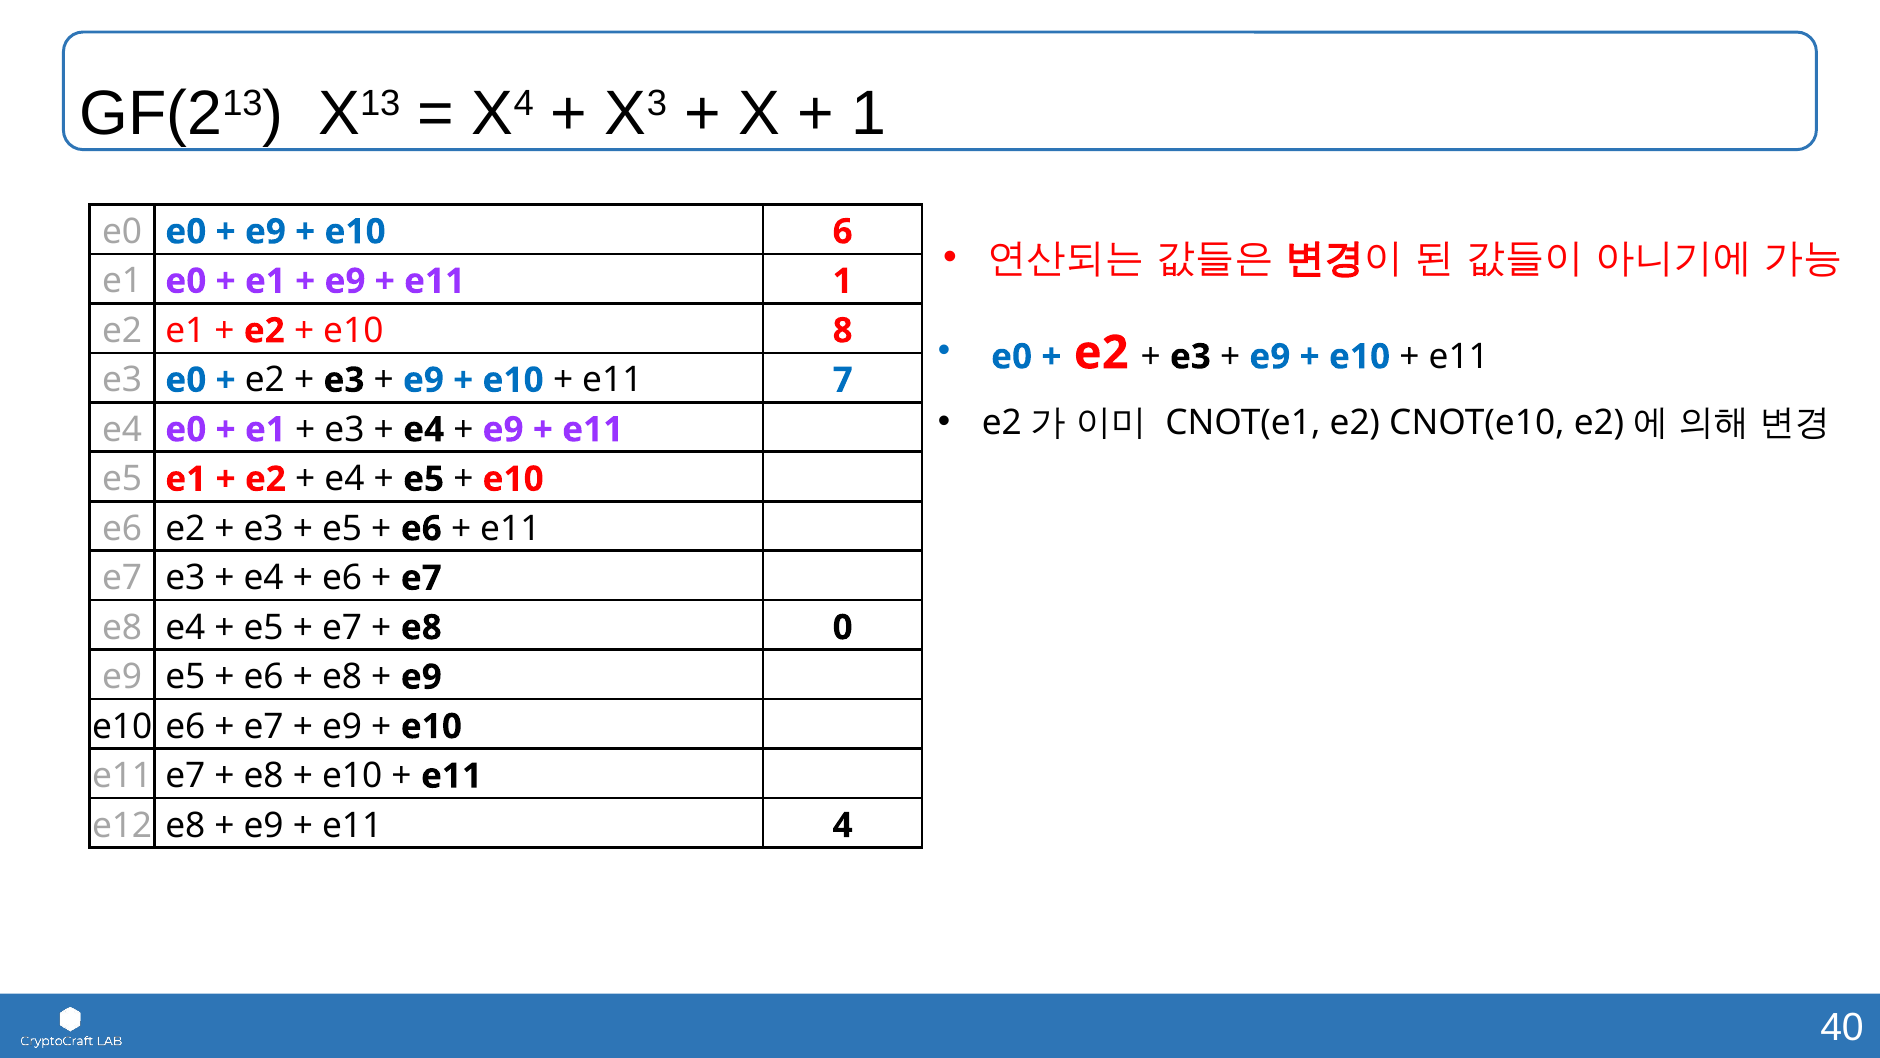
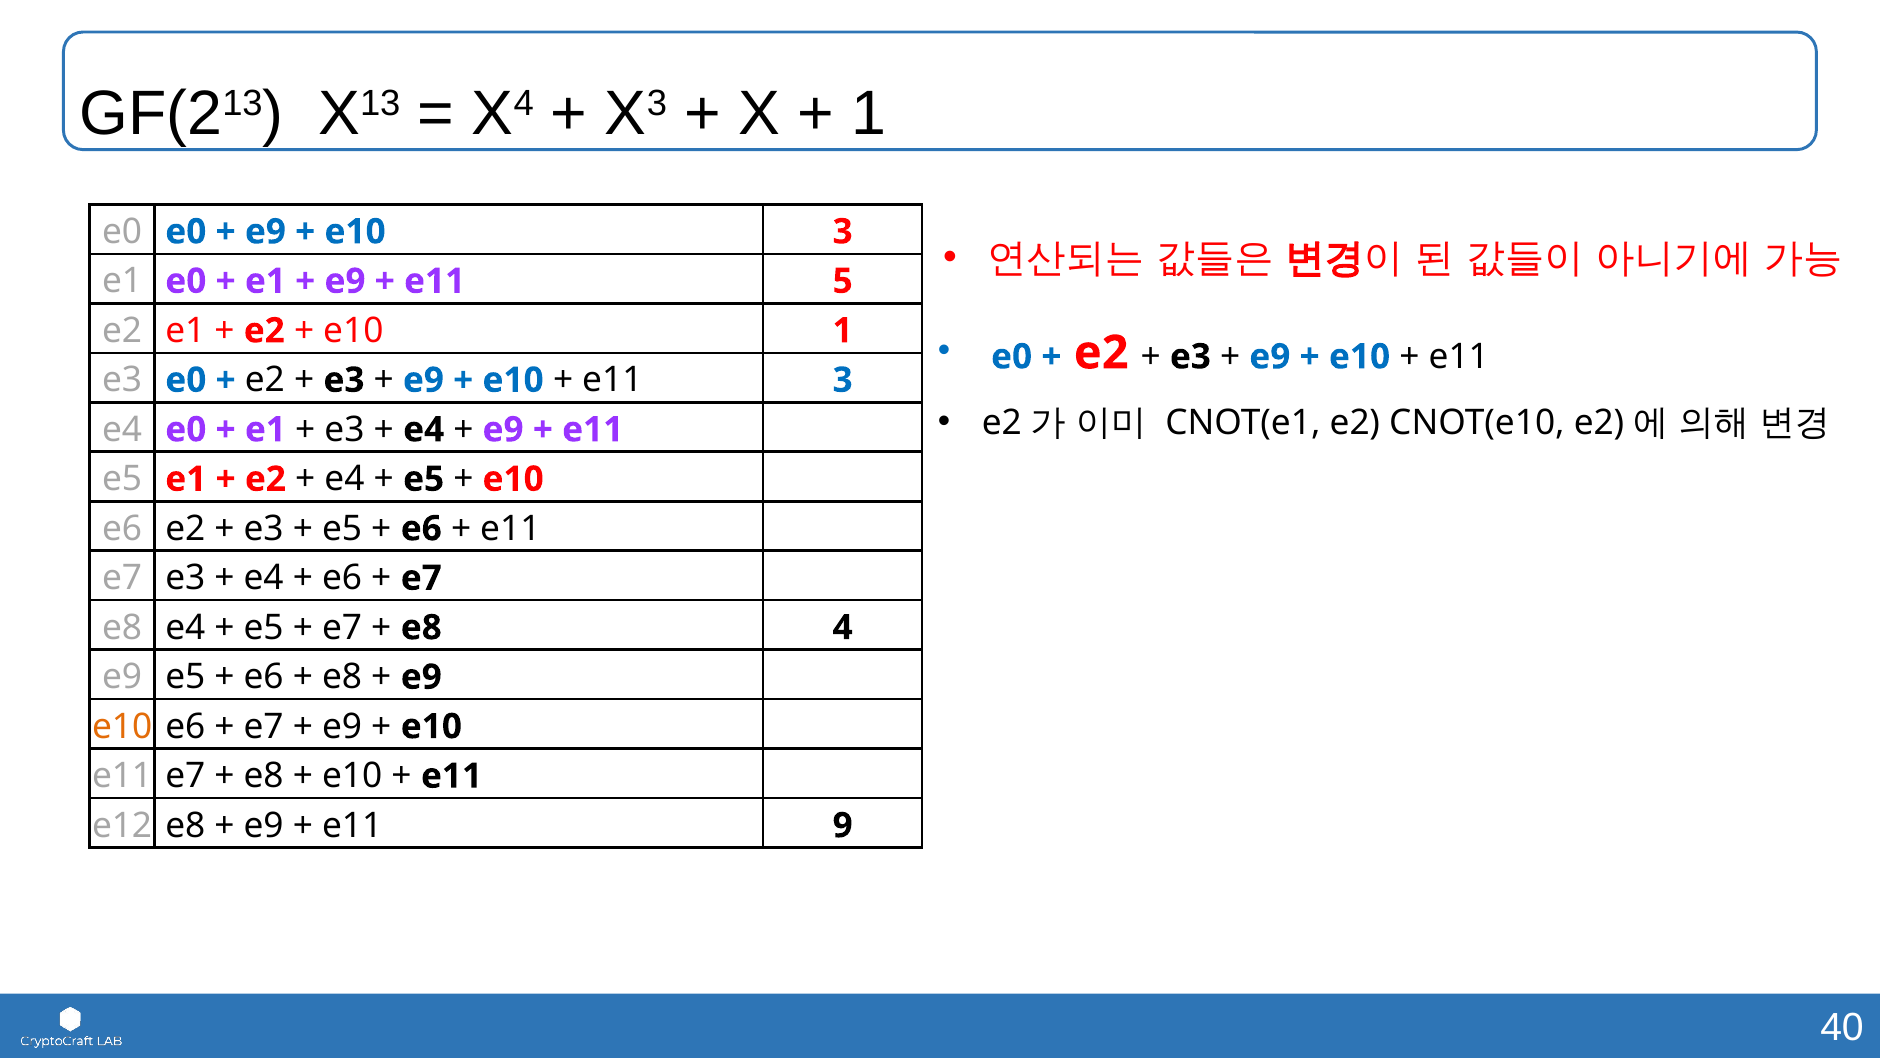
e10 6: 6 -> 3 (843, 232)
e11 1: 1 -> 5 (843, 281)
e10 8: 8 -> 1 (843, 331)
e11 7: 7 -> 3 (843, 380)
0: 0 -> 4 (843, 627)
e10 colour: black -> orange (122, 726)
4: 4 -> 9 (843, 825)
